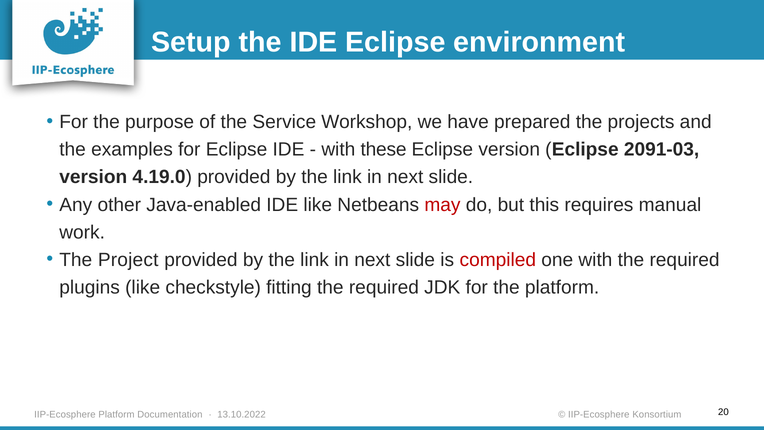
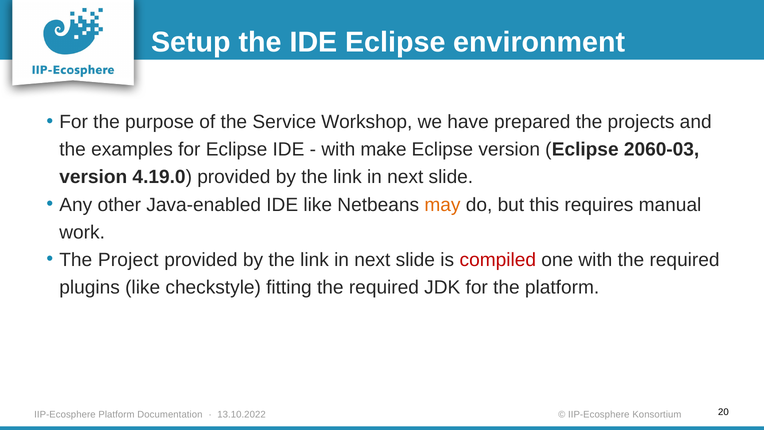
these: these -> make (384, 150)
2091-03: 2091-03 -> 2060-03 (662, 150)
may colour: red -> orange (442, 205)
